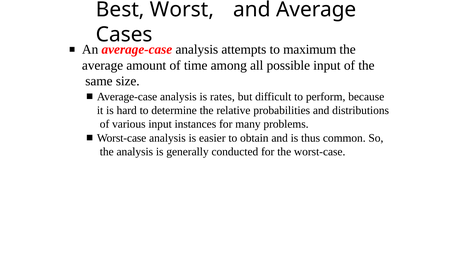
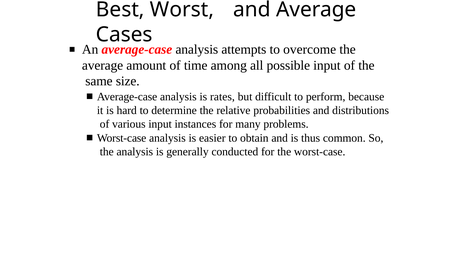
maximum: maximum -> overcome (310, 50)
